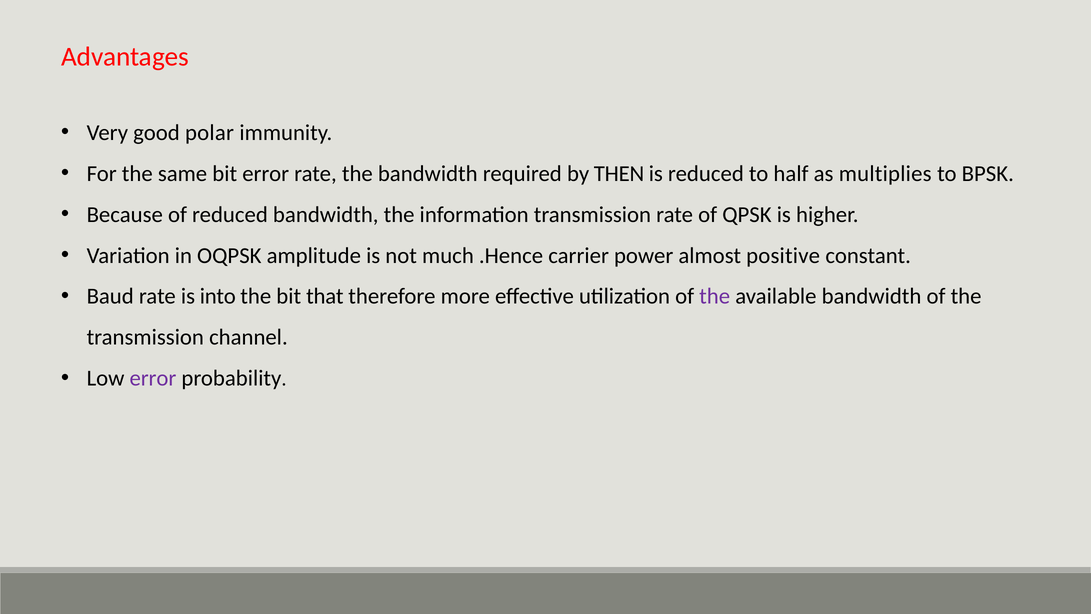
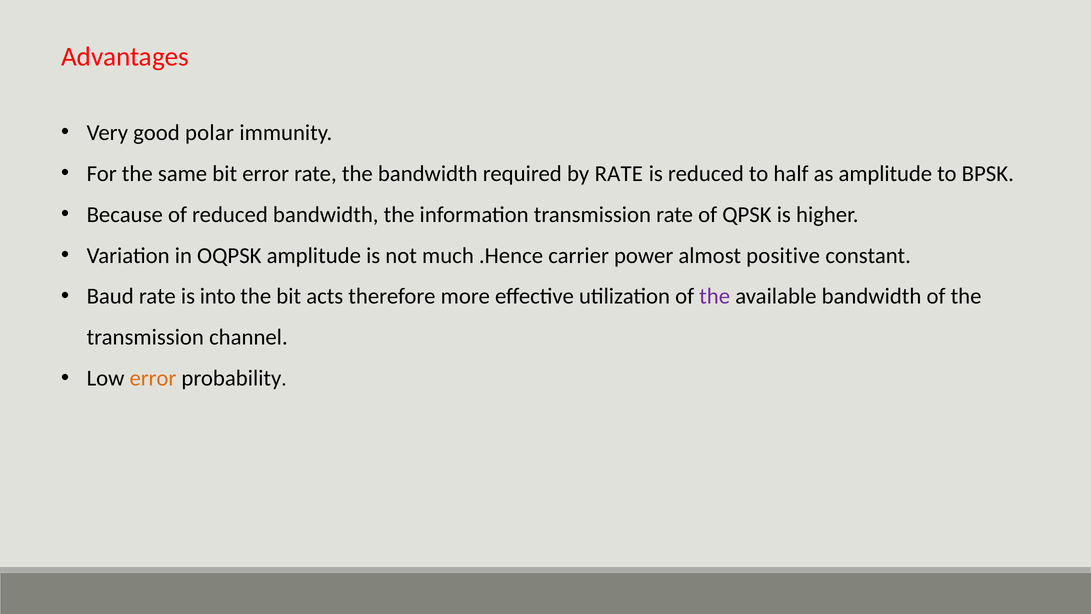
by THEN: THEN -> RATE (619, 174)
as multiplies: multiplies -> amplitude (885, 174)
that: that -> acts (325, 296)
error colour: purple -> orange (153, 378)
